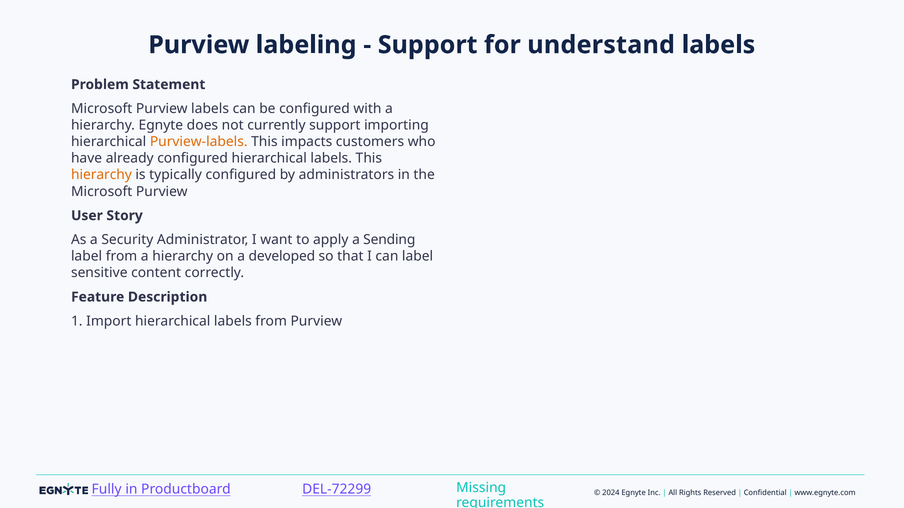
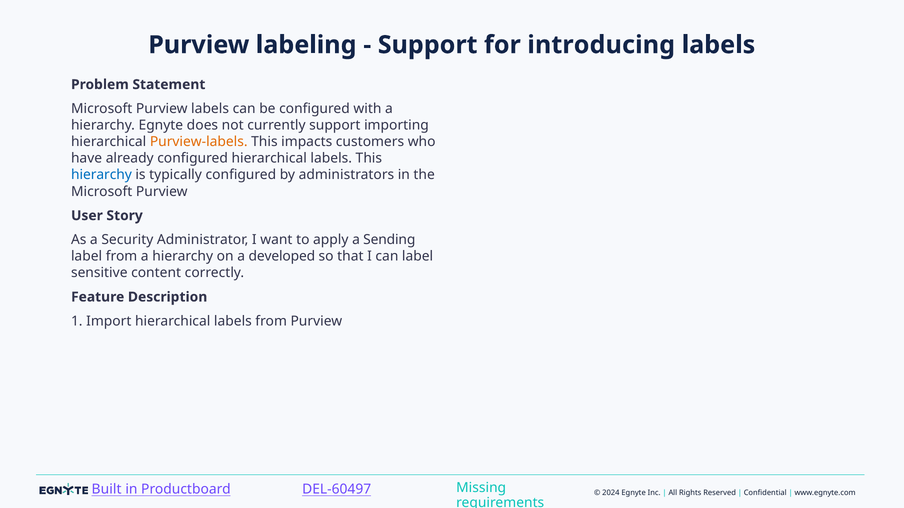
understand: understand -> introducing (601, 45)
hierarchy colour: orange -> blue (101, 175)
Fully: Fully -> Built (107, 490)
DEL-72299: DEL-72299 -> DEL-60497 (337, 490)
